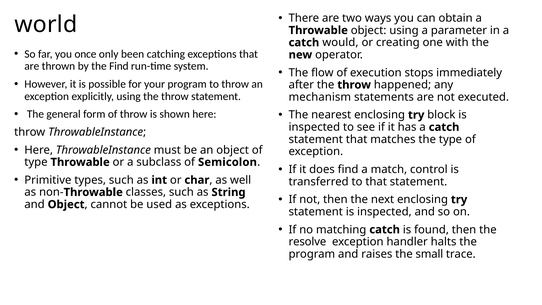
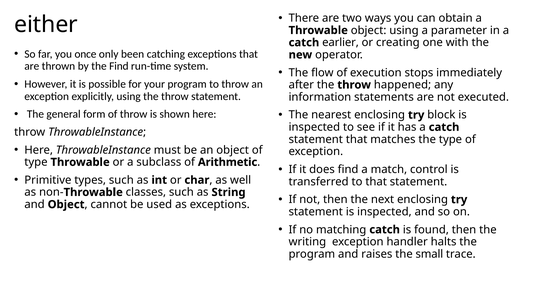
world: world -> either (46, 24)
would: would -> earlier (341, 43)
mechanism: mechanism -> information (320, 97)
Semicolon: Semicolon -> Arithmetic (228, 162)
resolve: resolve -> writing (307, 242)
